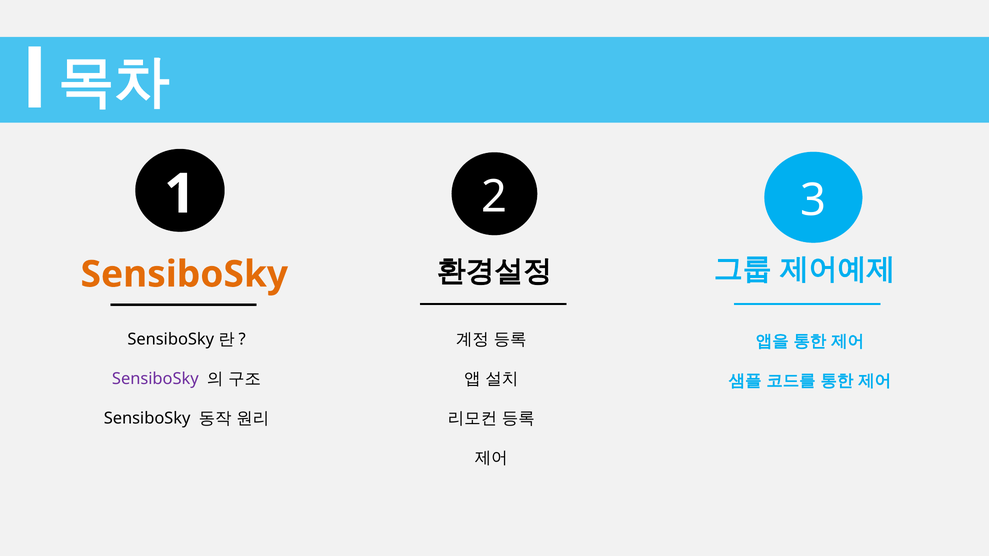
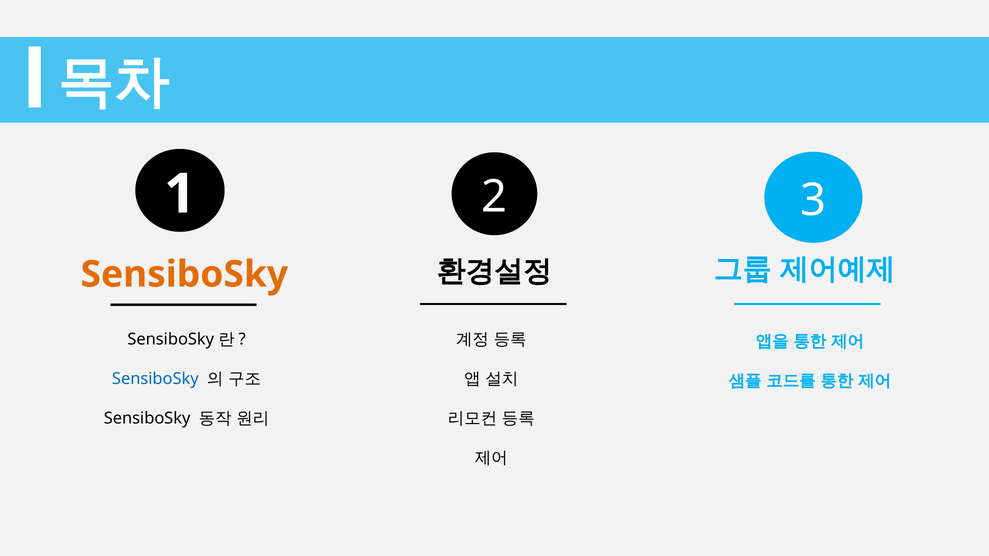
SensiboSky colour: purple -> blue (155, 379)
